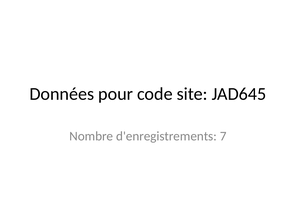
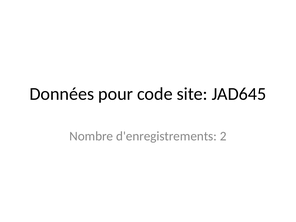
7: 7 -> 2 (223, 136)
